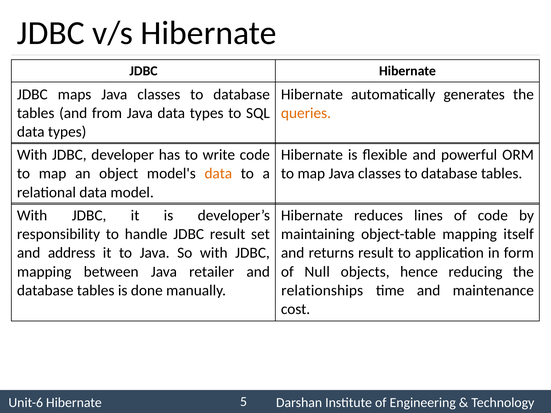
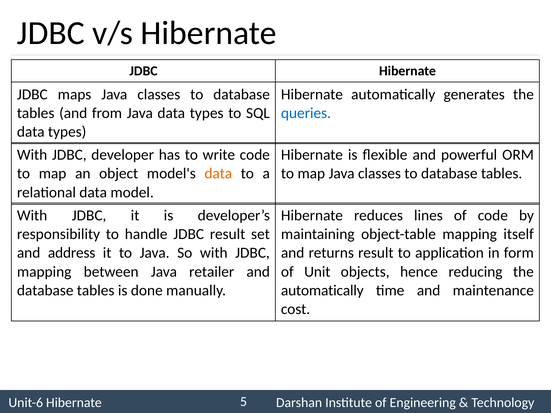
queries colour: orange -> blue (306, 113)
Null: Null -> Unit (317, 272)
relationships: relationships -> automatically (322, 291)
